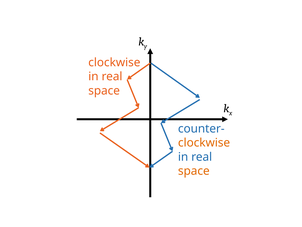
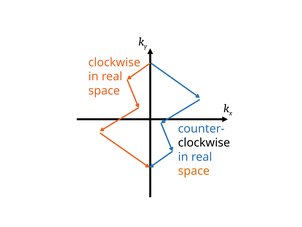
clockwise colour: orange -> black (204, 142)
